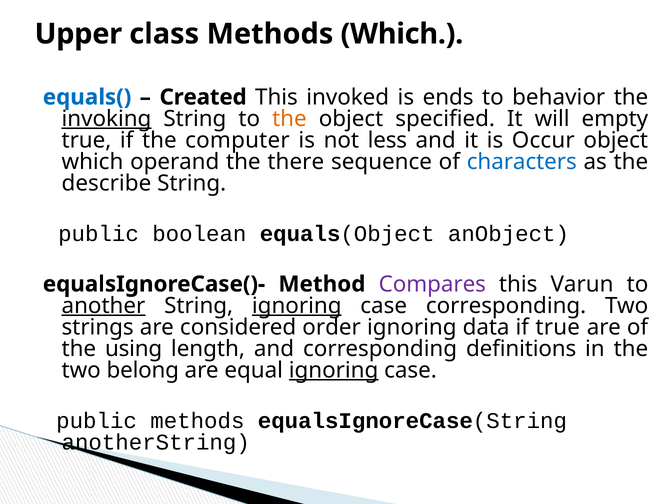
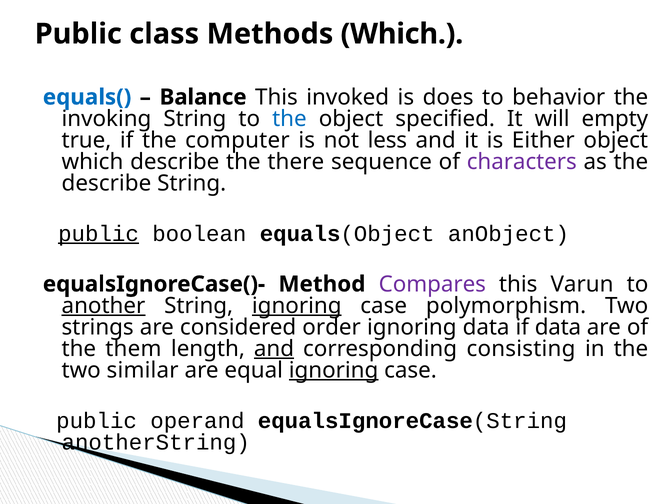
Upper: Upper -> Public (78, 34)
Created: Created -> Balance (203, 97)
ends: ends -> does (448, 97)
invoking underline: present -> none (106, 119)
the colour: orange -> blue (289, 119)
Occur: Occur -> Either (543, 140)
which operand: operand -> describe (175, 162)
characters colour: blue -> purple (522, 162)
public underline: none -> present (99, 234)
case corresponding: corresponding -> polymorphism (506, 306)
if true: true -> data (558, 327)
using: using -> them (133, 349)
and underline: none -> present (274, 349)
definitions: definitions -> consisting (521, 349)
belong: belong -> similar (143, 370)
public methods: methods -> operand (197, 421)
